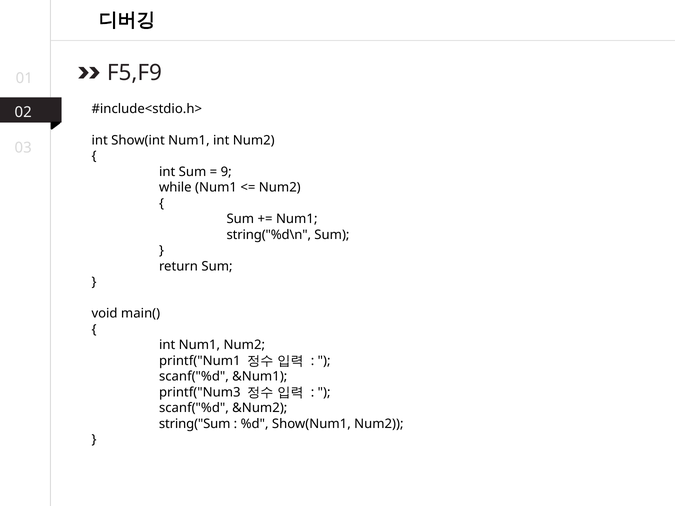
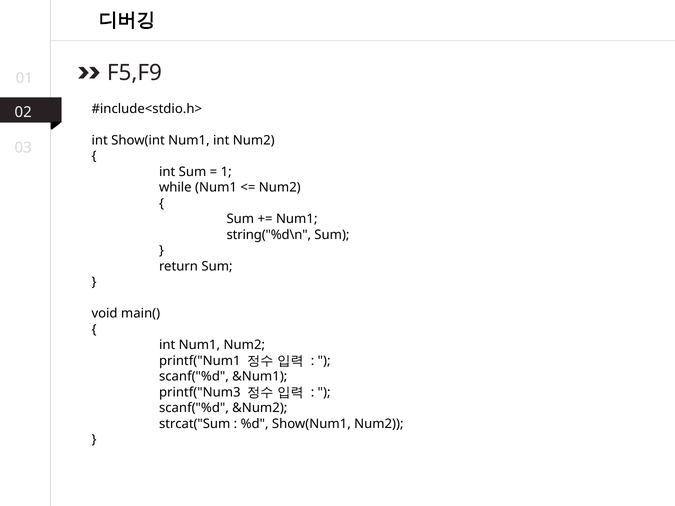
9: 9 -> 1 (226, 172)
string("Sum: string("Sum -> strcat("Sum (195, 424)
